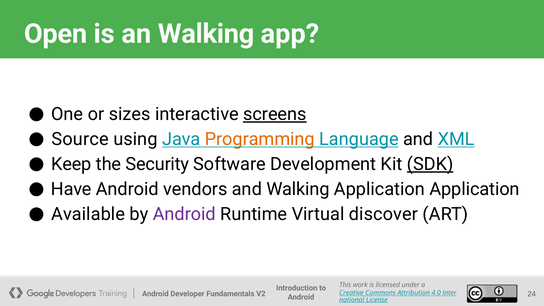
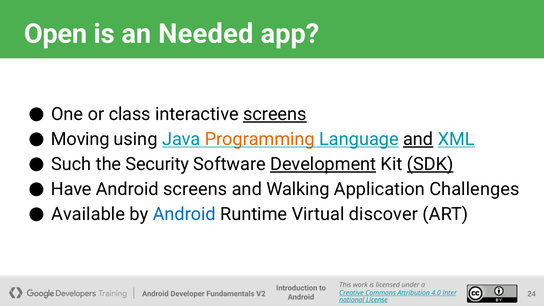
an Walking: Walking -> Needed (206, 34)
sizes: sizes -> class (130, 114)
Source: Source -> Moving (80, 139)
and underline: none -> present (418, 139)
Keep: Keep -> Such (71, 164)
Development underline: none -> present (323, 164)
Android vendors: vendors -> screens (195, 189)
Application Application: Application -> Challenges (474, 189)
Android colour: purple -> blue (184, 214)
